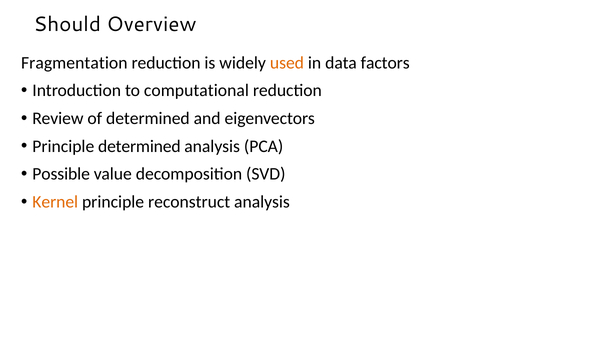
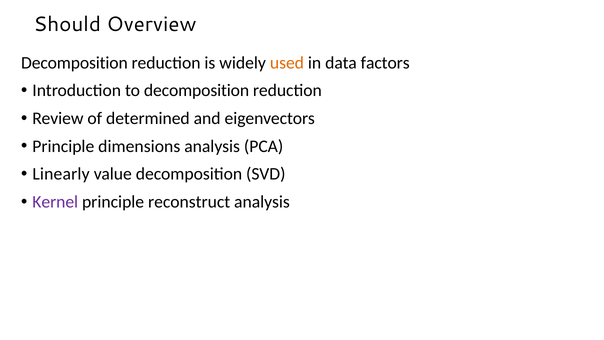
Fragmentation: Fragmentation -> Decomposition (74, 63)
to computational: computational -> decomposition (197, 91)
Principle determined: determined -> dimensions (139, 146)
Possible: Possible -> Linearly (61, 174)
Kernel colour: orange -> purple (55, 202)
